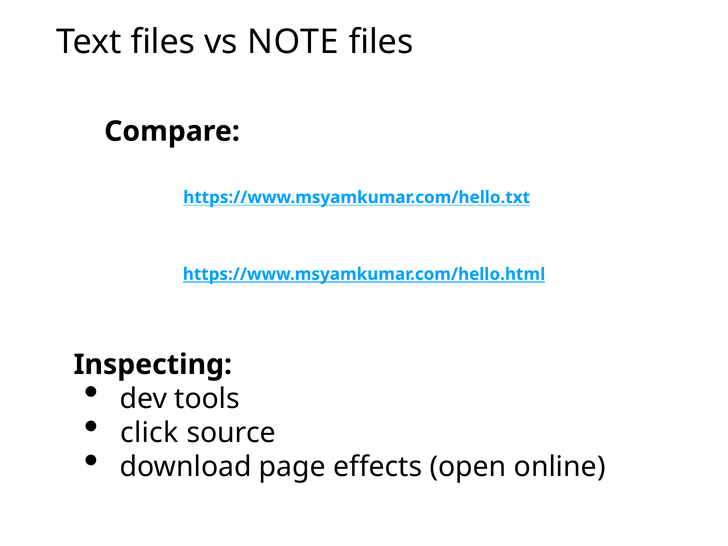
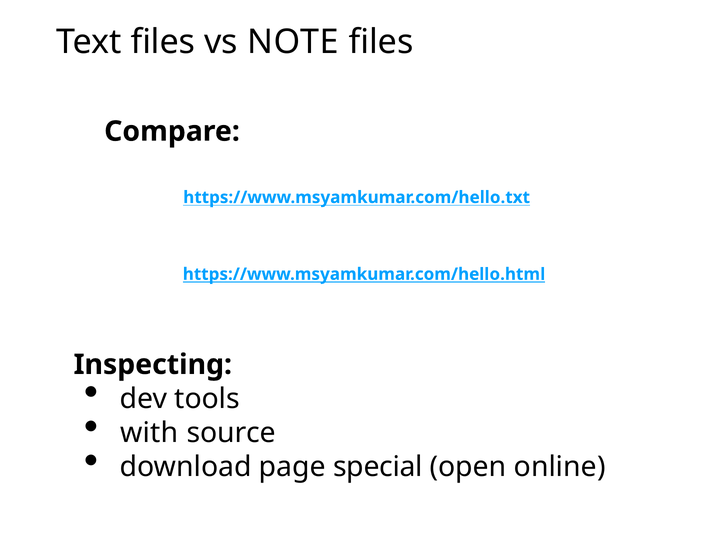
click: click -> with (149, 433)
effects: effects -> special (378, 467)
